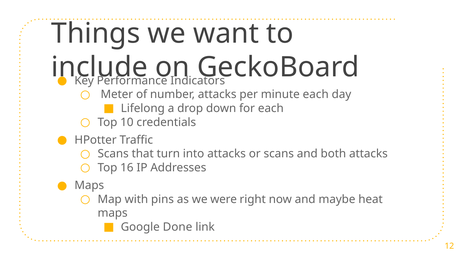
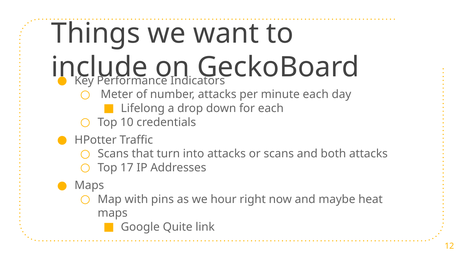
16: 16 -> 17 (127, 168)
were: were -> hour (224, 200)
Done: Done -> Quite (178, 227)
